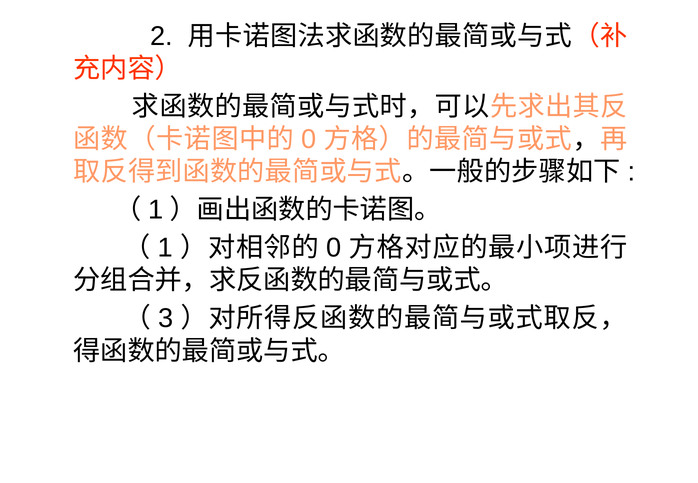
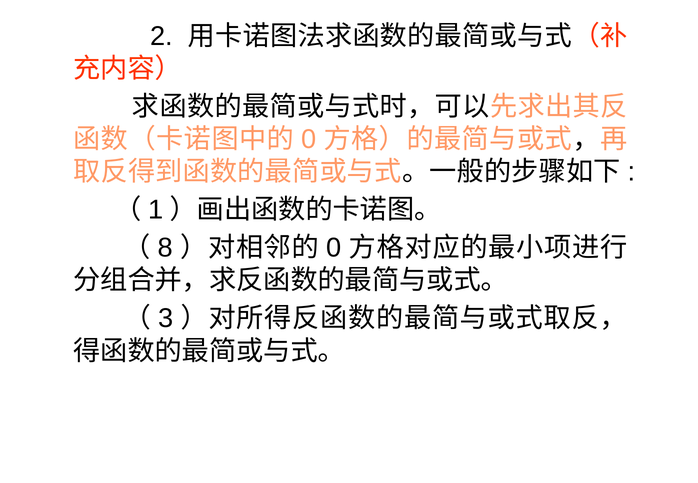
1: 1 -> 8 (165, 248)
